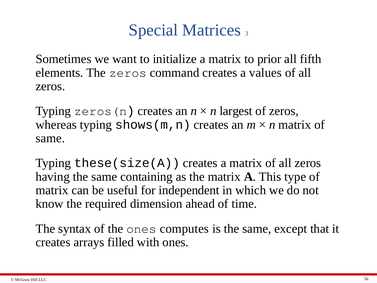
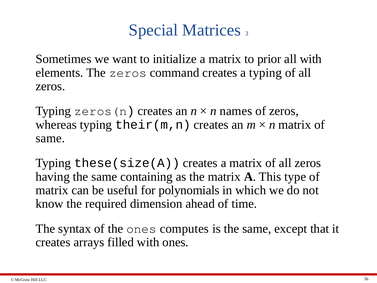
all fifth: fifth -> with (311, 59)
a values: values -> typing (265, 73)
largest: largest -> names (236, 111)
shows(m,n: shows(m,n -> their(m,n (153, 125)
independent: independent -> polynomials (189, 190)
